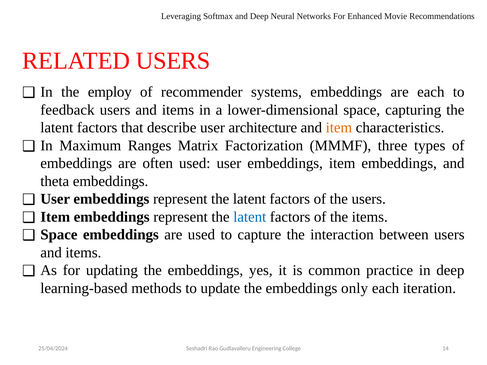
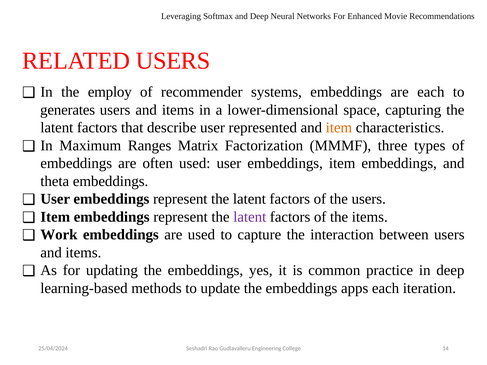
feedback: feedback -> generates (68, 110)
architecture: architecture -> represented (263, 128)
latent colour: blue -> purple (250, 217)
Space: Space -> Work (59, 235)
only: only -> apps (355, 288)
